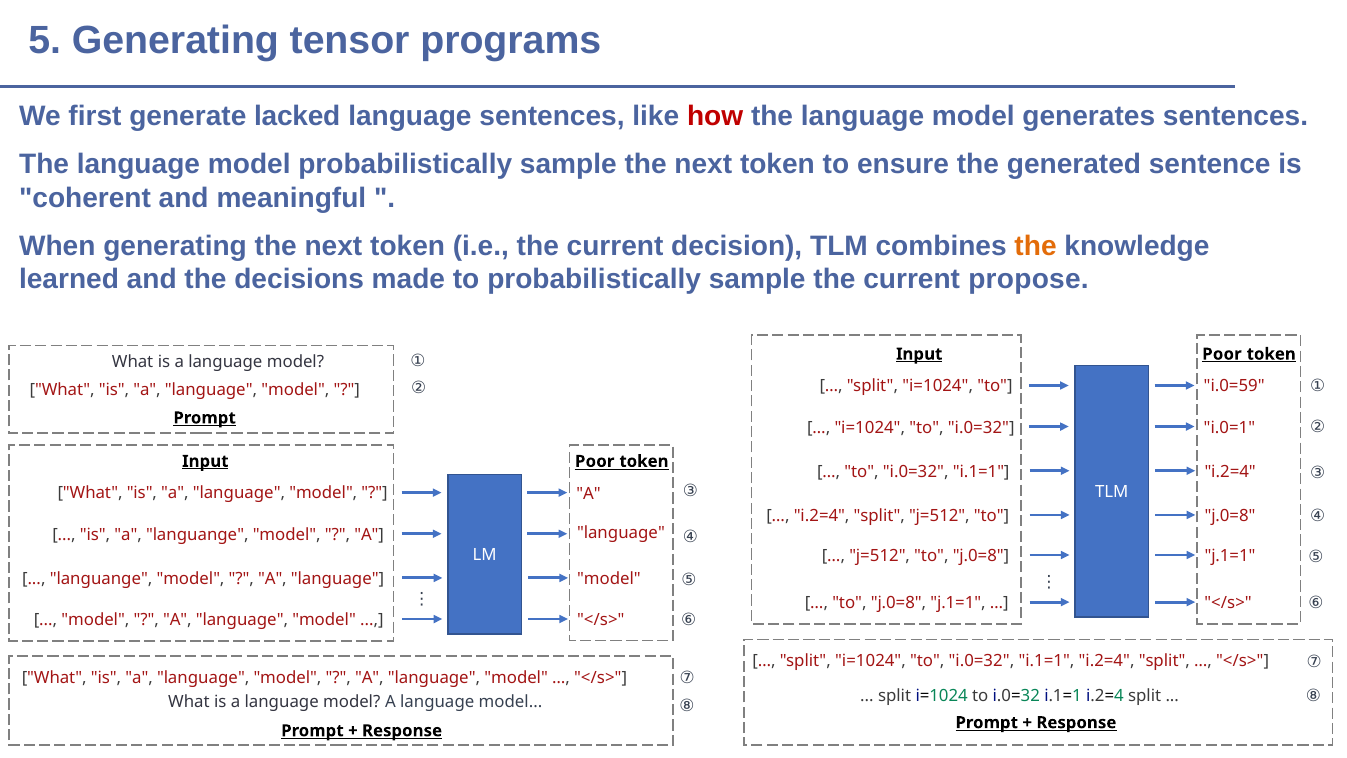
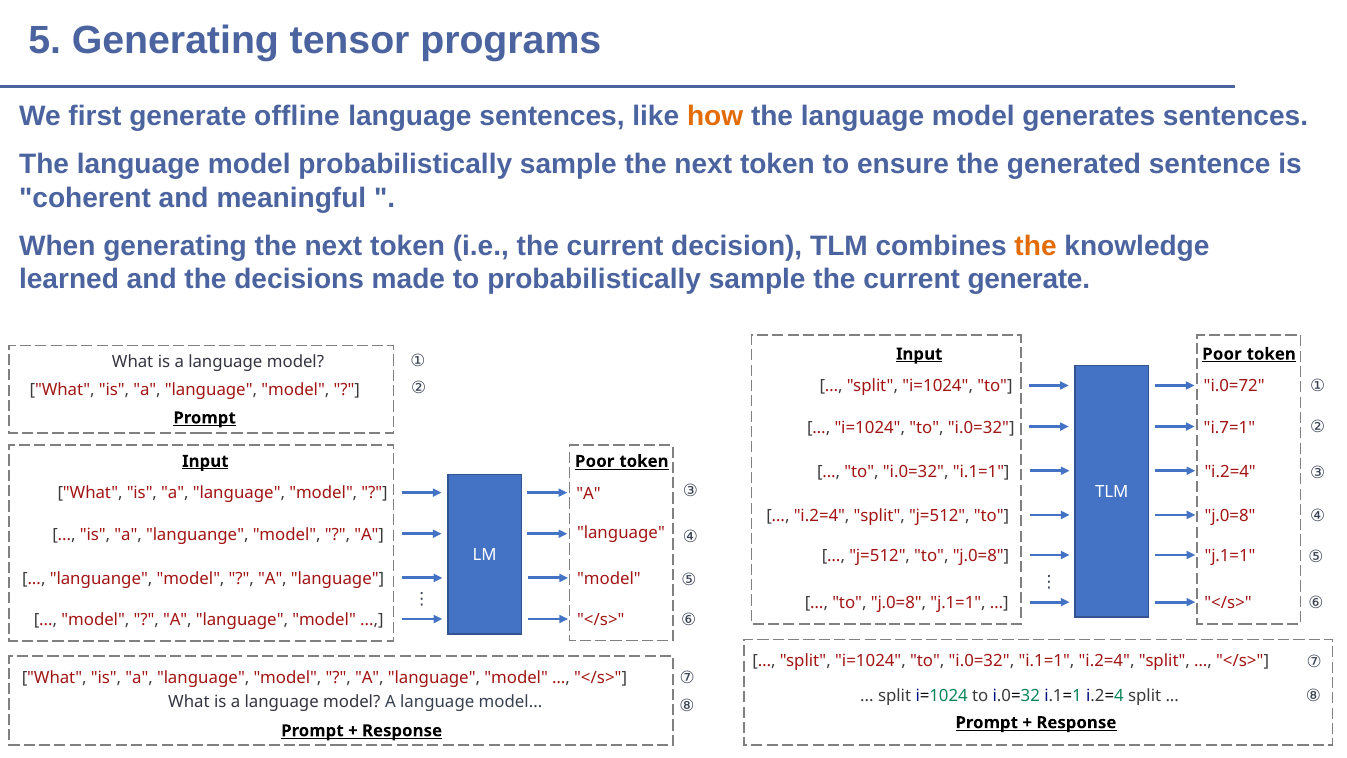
lacked: lacked -> offline (297, 117)
how colour: red -> orange (715, 117)
current propose: propose -> generate (1029, 279)
i.0=59: i.0=59 -> i.0=72 (1234, 386)
i.0=1: i.0=1 -> i.7=1 (1229, 427)
